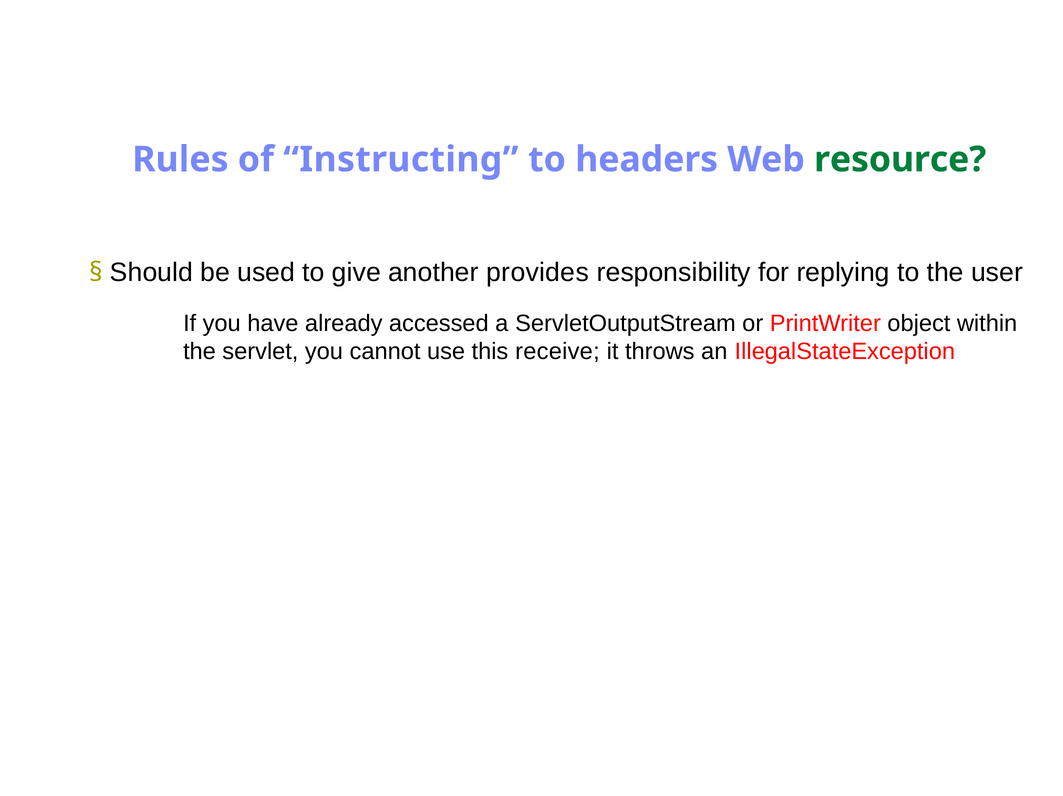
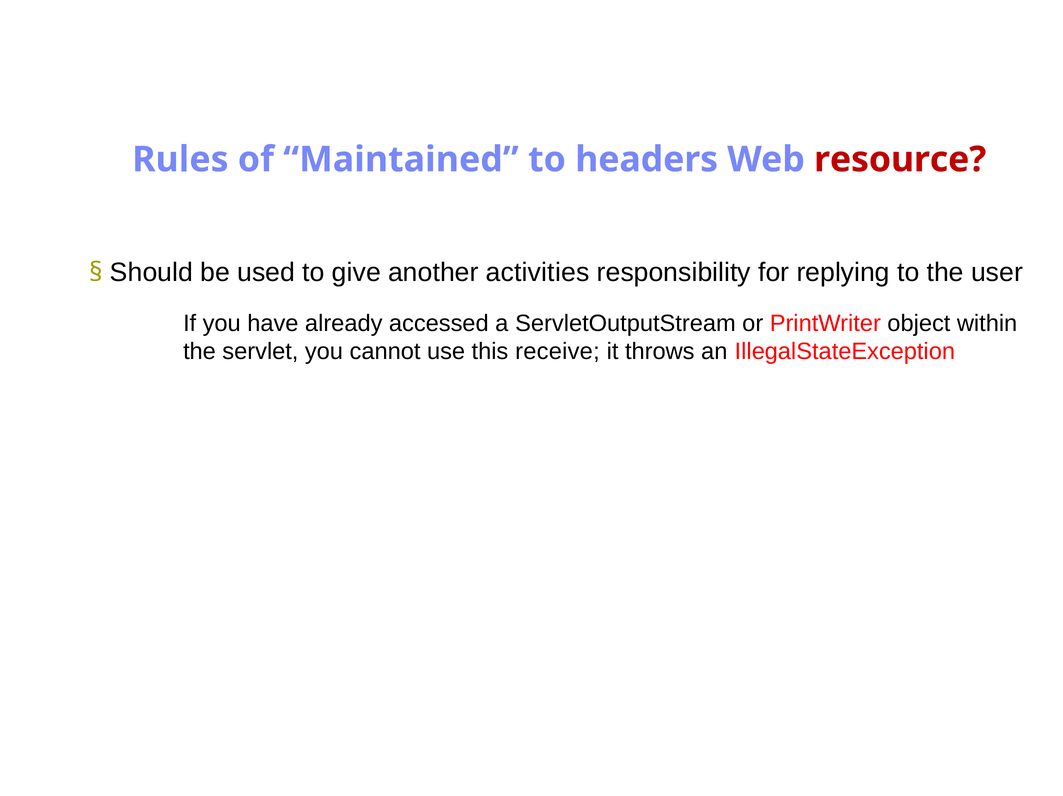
Instructing: Instructing -> Maintained (401, 160)
resource colour: green -> red (900, 160)
provides: provides -> activities (538, 273)
